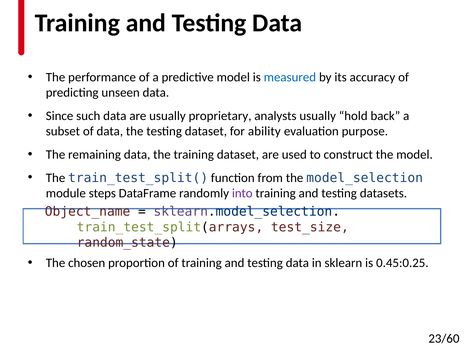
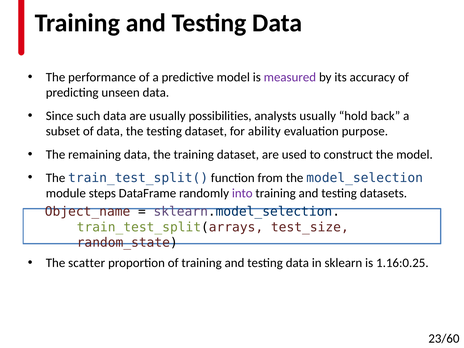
measured colour: blue -> purple (290, 77)
proprietary: proprietary -> possibilities (220, 116)
chosen: chosen -> scatter (87, 263)
0.45:0.25: 0.45:0.25 -> 1.16:0.25 (402, 263)
